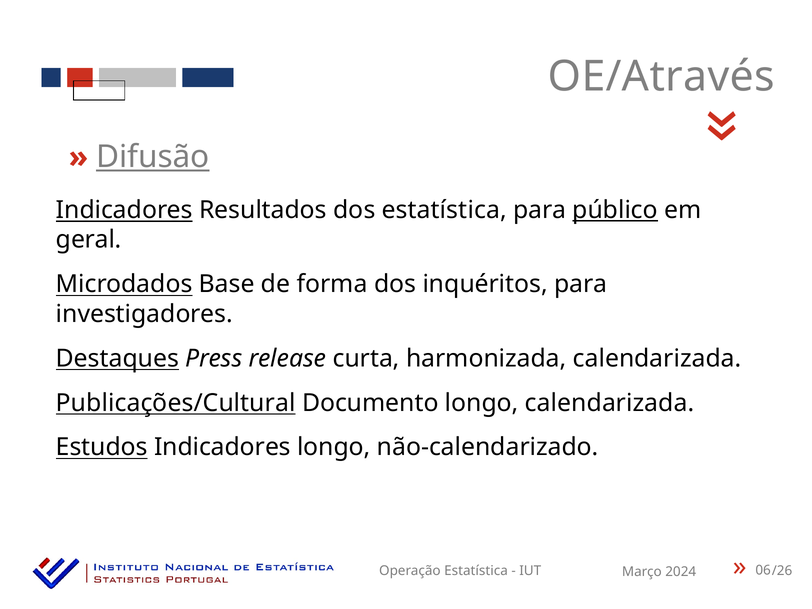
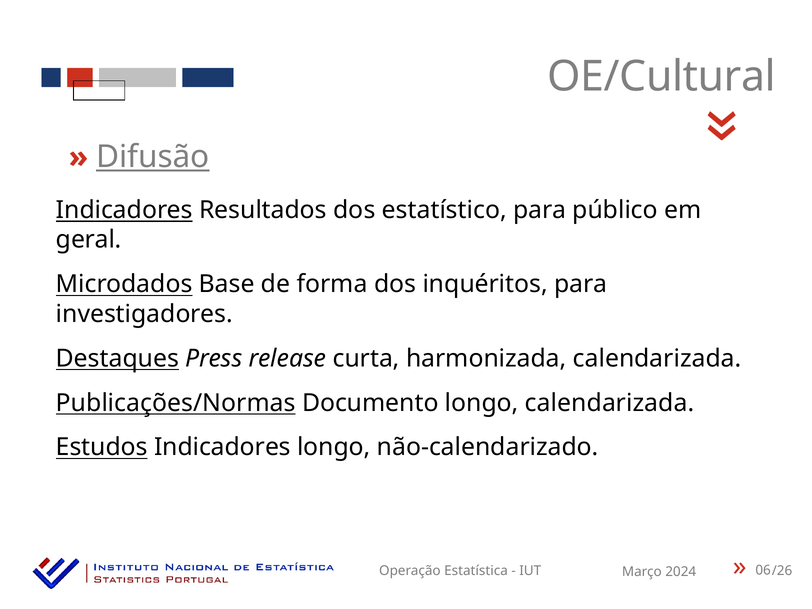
OE/Através: OE/Através -> OE/Cultural (662, 77)
dos estatística: estatística -> estatístico (444, 210)
público underline: present -> none (615, 210)
Publicações/Cultural: Publicações/Cultural -> Publicações/Normas (176, 403)
